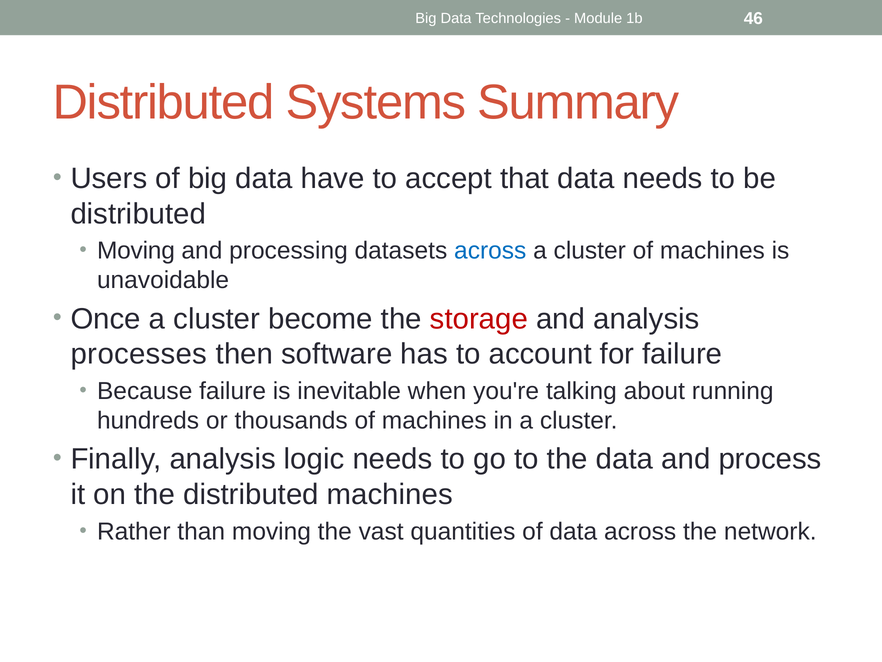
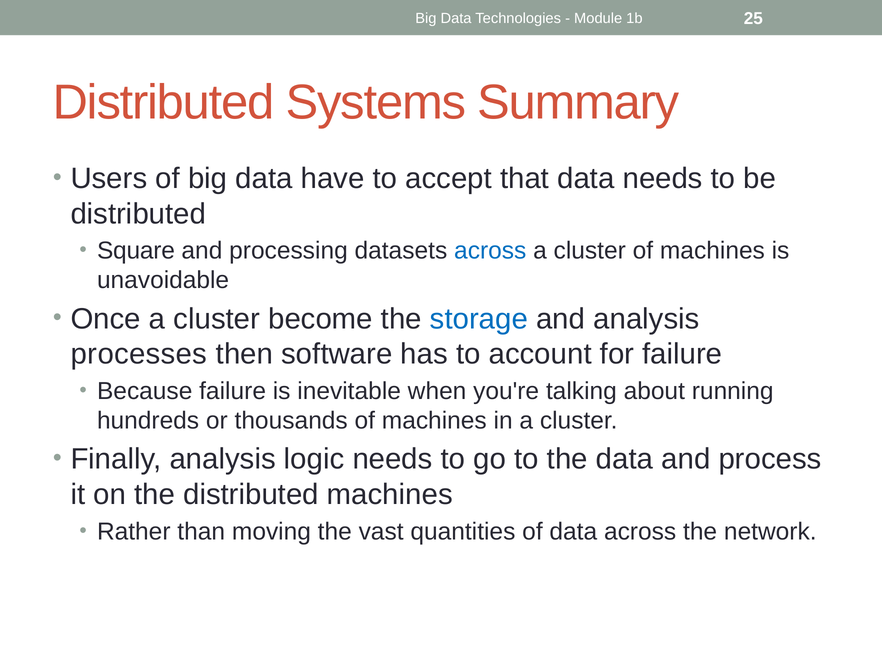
46: 46 -> 25 (753, 19)
Moving: Moving -> Square (136, 251)
storage colour: red -> blue (479, 319)
